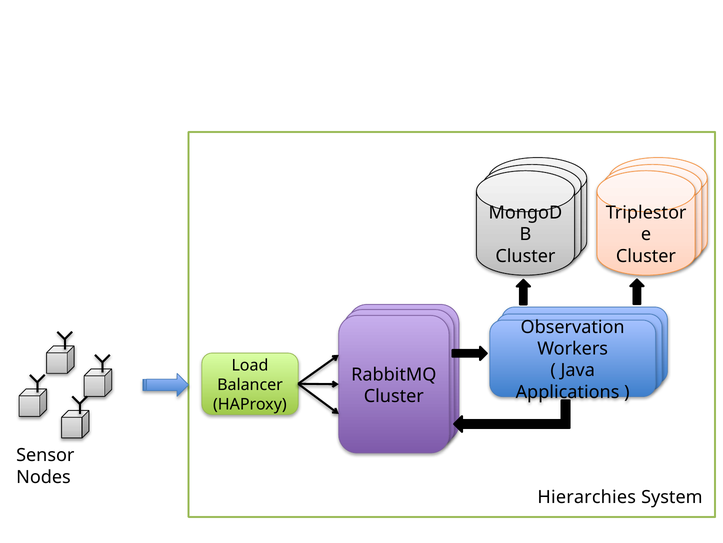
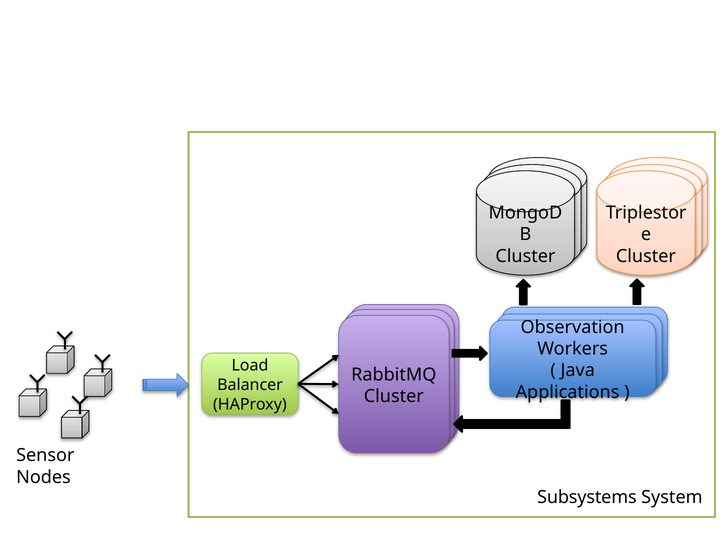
Hierarchies: Hierarchies -> Subsystems (587, 496)
